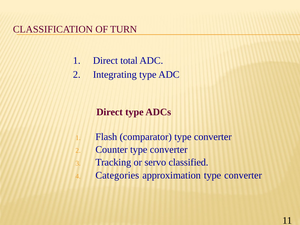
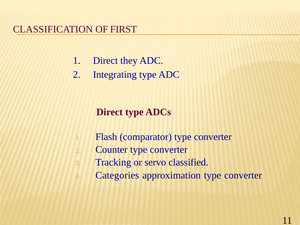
TURN: TURN -> FIRST (124, 29)
total: total -> they (129, 61)
